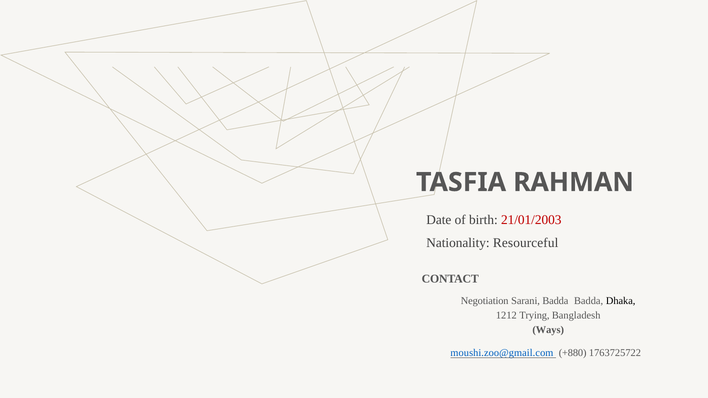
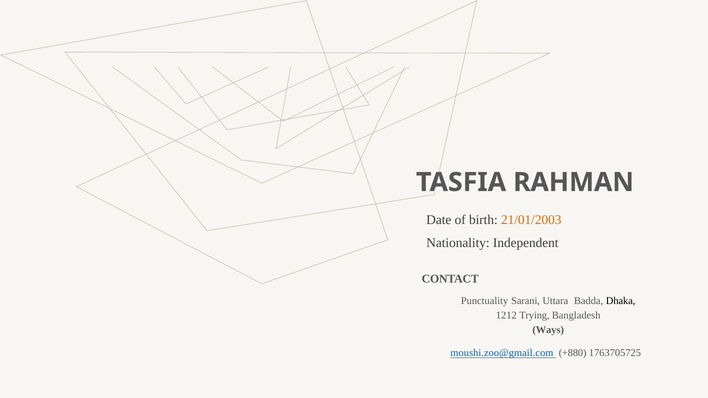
21/01/2003 colour: red -> orange (531, 220)
Resourceful: Resourceful -> Independent (526, 243)
Negotiation: Negotiation -> Punctuality (485, 301)
Sarani Badda: Badda -> Uttara (555, 301)
1763725722: 1763725722 -> 1763705725 (615, 353)
